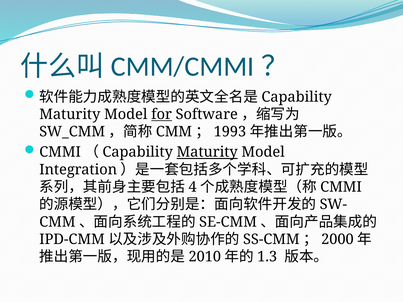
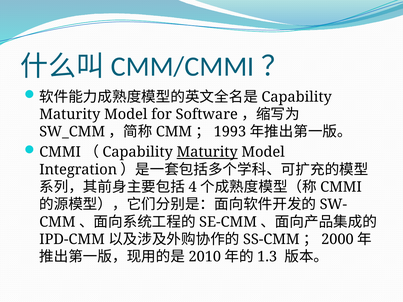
for underline: present -> none (162, 114)
